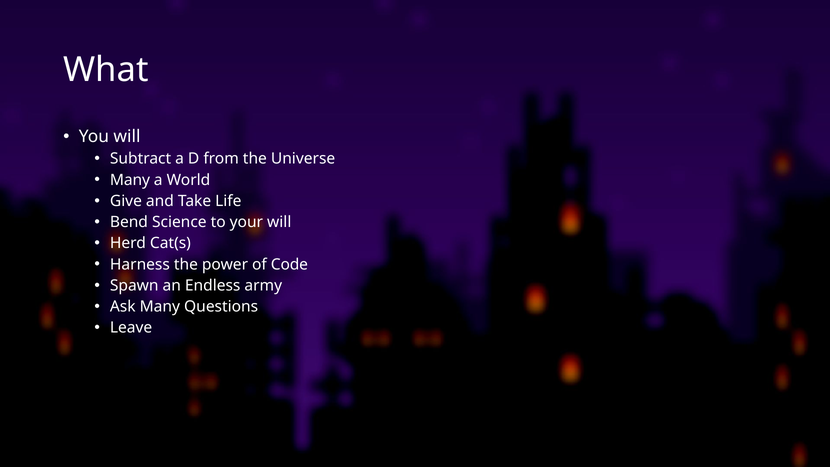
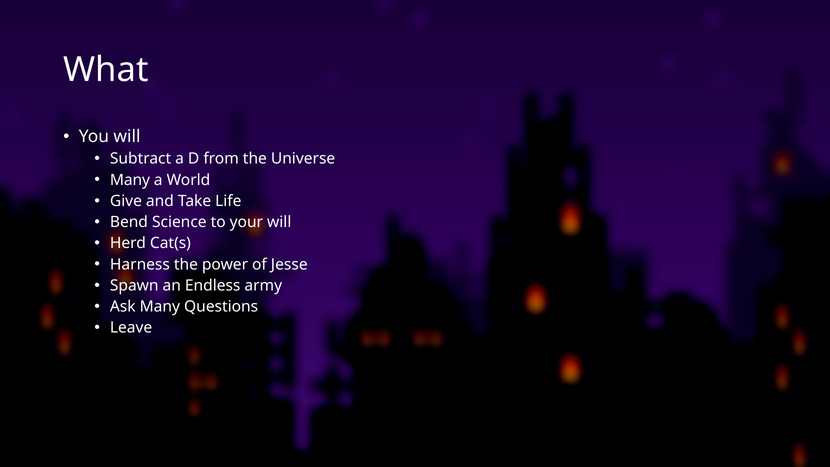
Code: Code -> Jesse (289, 264)
